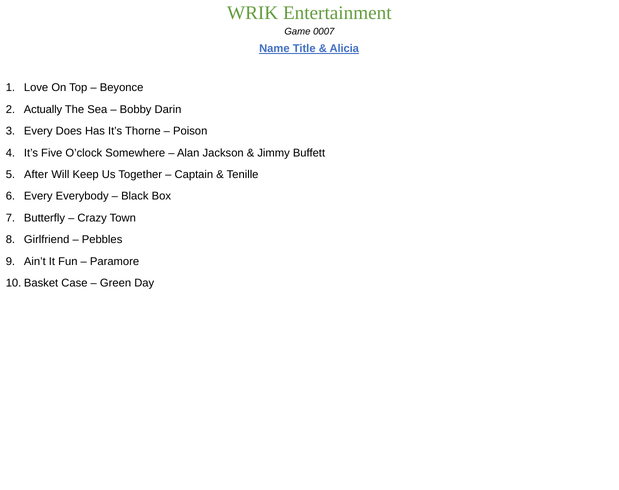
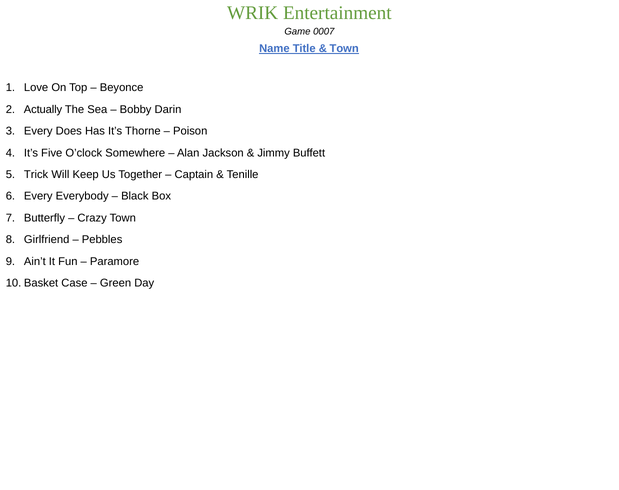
Alicia: Alicia -> Town (344, 48)
After: After -> Trick (36, 174)
